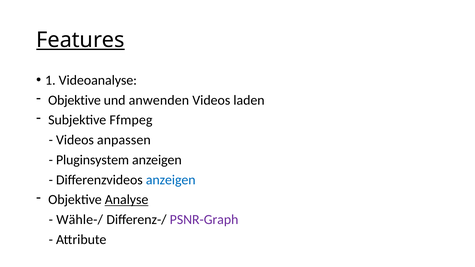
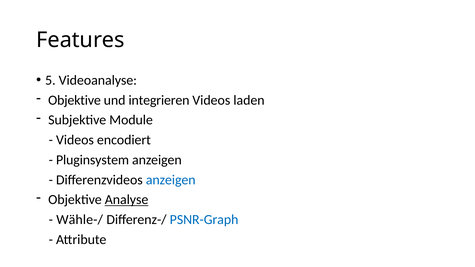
Features underline: present -> none (80, 40)
1: 1 -> 5 (50, 80)
anwenden: anwenden -> integrieren (159, 100)
Ffmpeg: Ffmpeg -> Module (131, 120)
anpassen: anpassen -> encodiert (124, 140)
PSNR-Graph colour: purple -> blue (204, 220)
